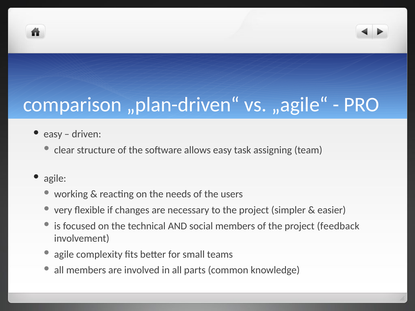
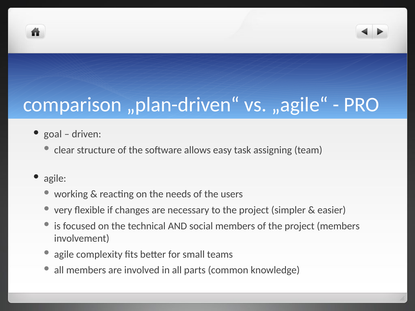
easy: easy -> goal (53, 134)
project feedback: feedback -> members (338, 226)
